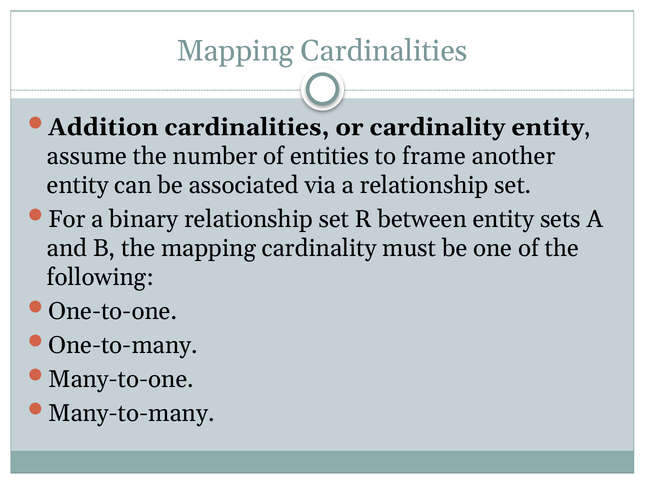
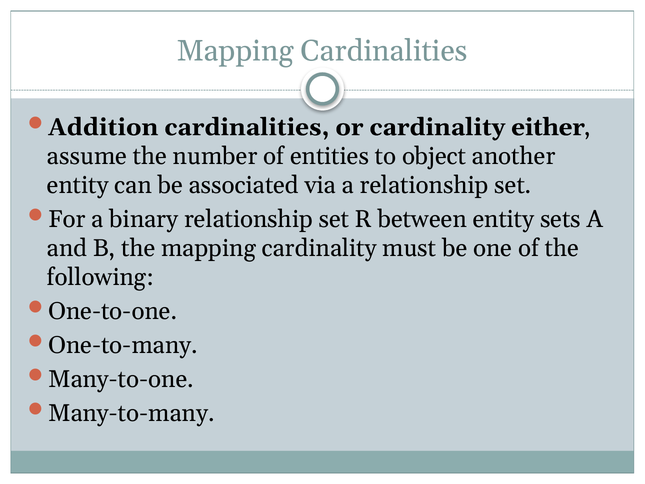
cardinality entity: entity -> either (548, 127)
frame: frame -> object (434, 156)
